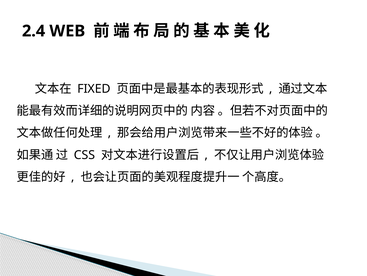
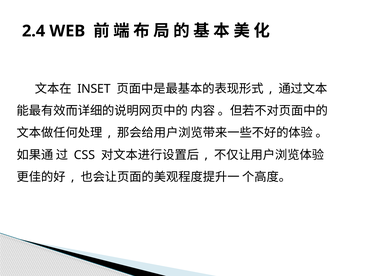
FIXED: FIXED -> INSET (94, 88)
